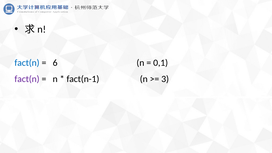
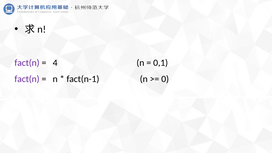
fact(n colour: blue -> purple (27, 63)
6: 6 -> 4 (55, 63)
3: 3 -> 0 (165, 79)
